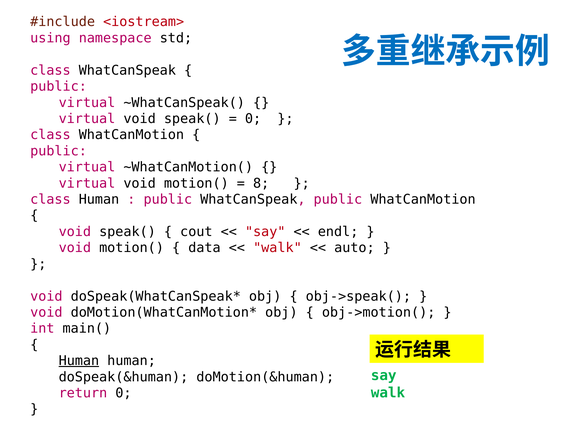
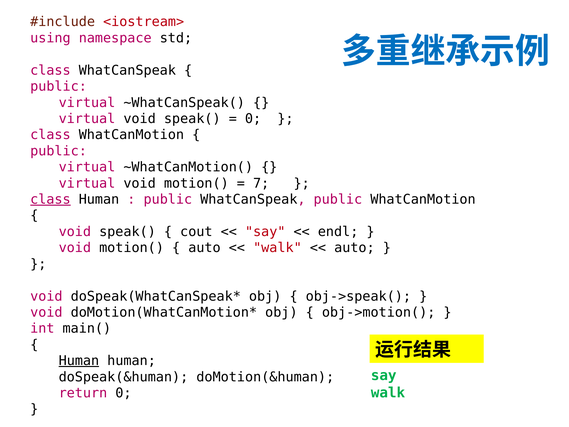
8: 8 -> 7 (261, 183)
class underline: none -> present (50, 199)
data: data -> auto (204, 248)
